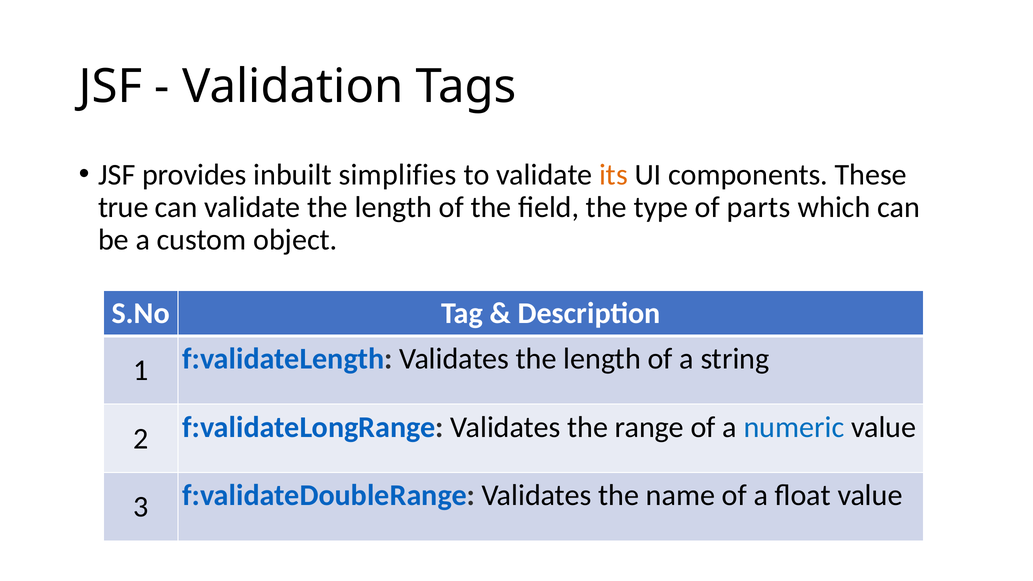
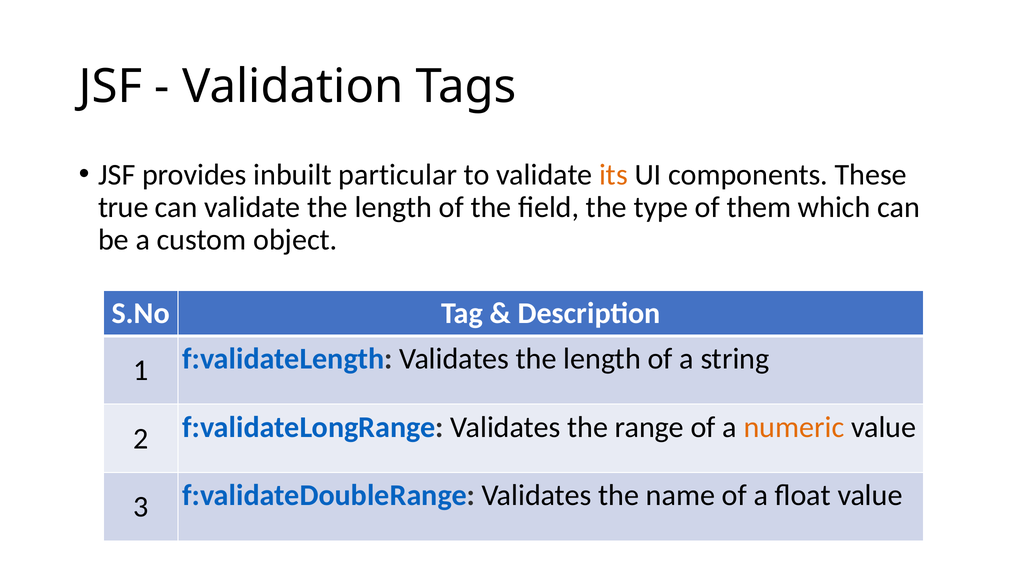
simplifies: simplifies -> particular (398, 175)
parts: parts -> them (759, 207)
numeric colour: blue -> orange (794, 427)
